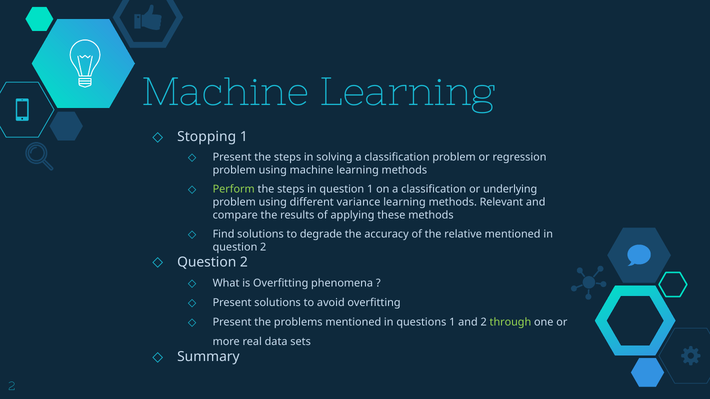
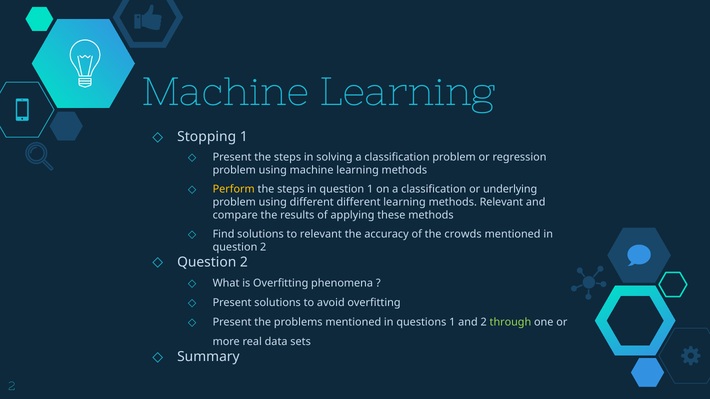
Perform colour: light green -> yellow (234, 189)
different variance: variance -> different (359, 202)
to degrade: degrade -> relevant (321, 234)
relative: relative -> crowds (463, 234)
